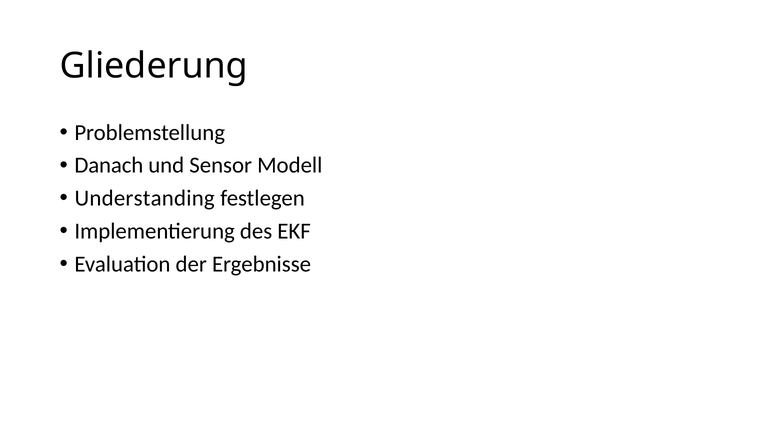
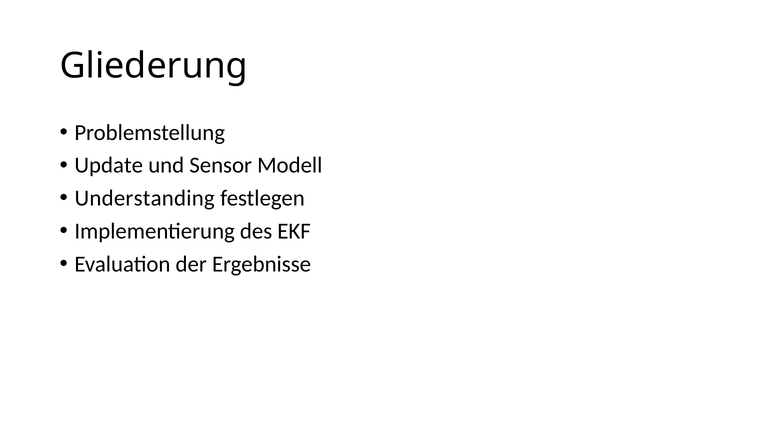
Danach: Danach -> Update (109, 165)
